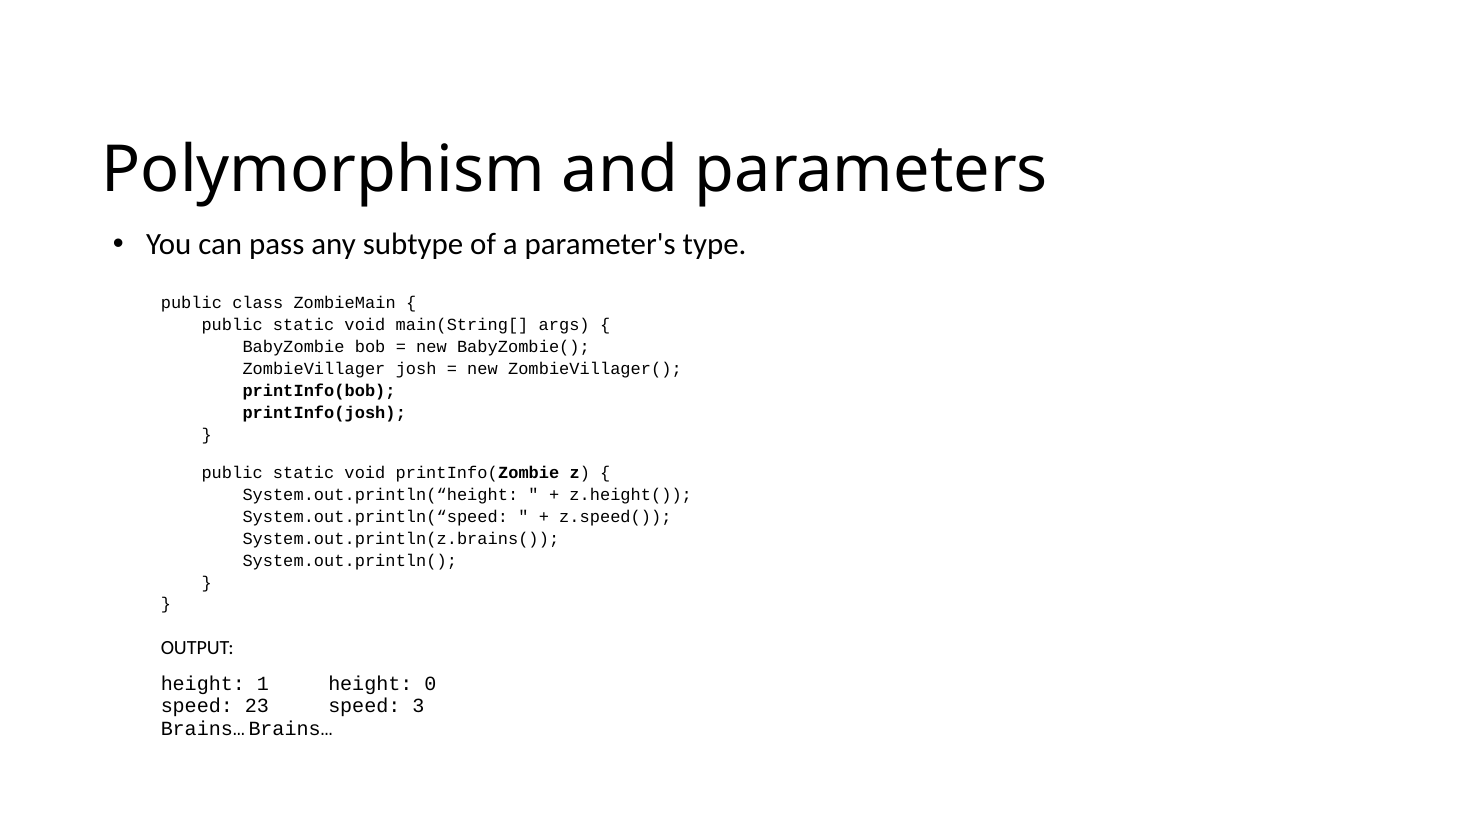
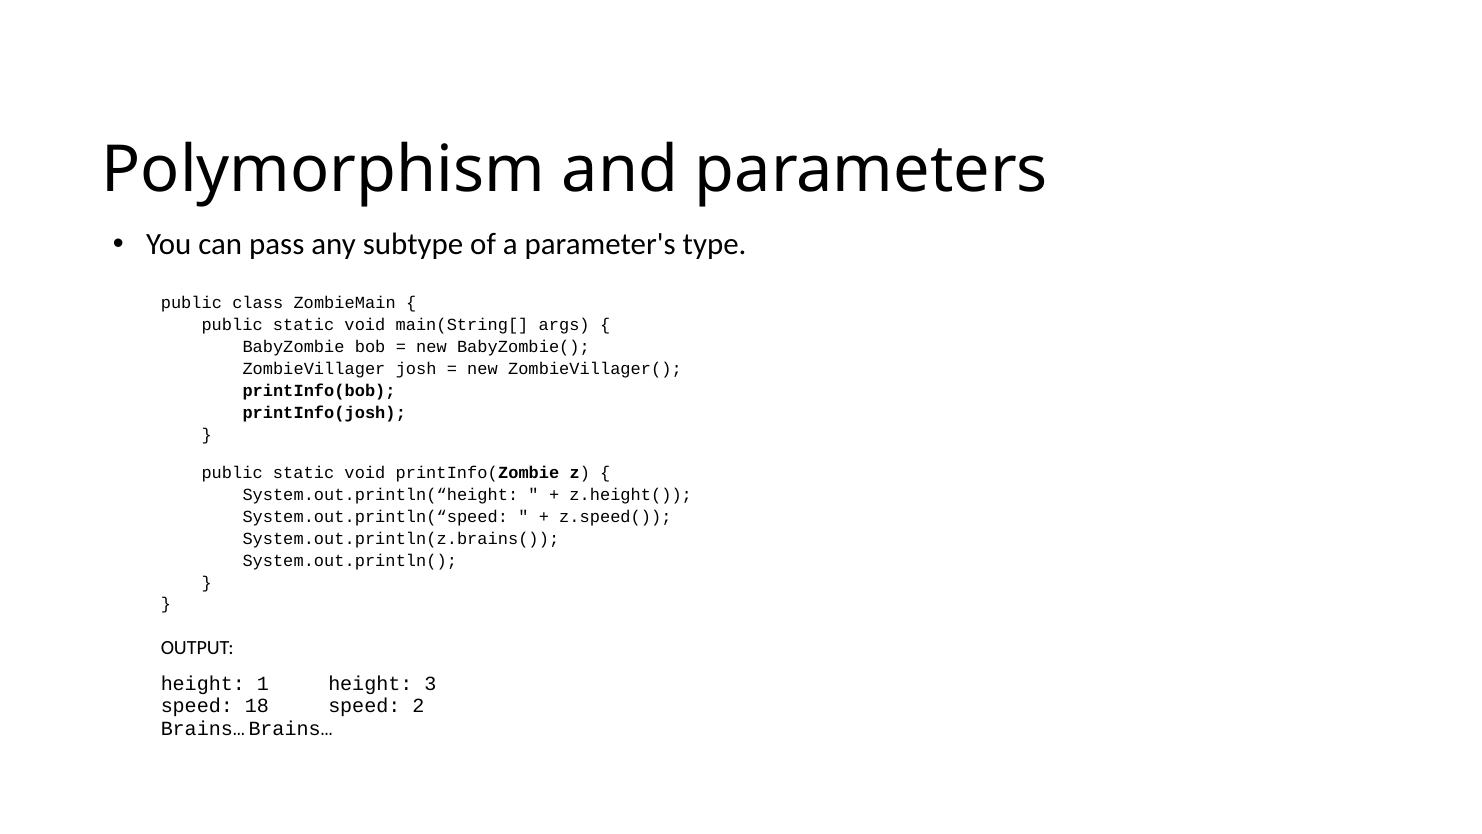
0: 0 -> 3 (430, 684)
23: 23 -> 18 (257, 706)
3: 3 -> 2 (418, 706)
